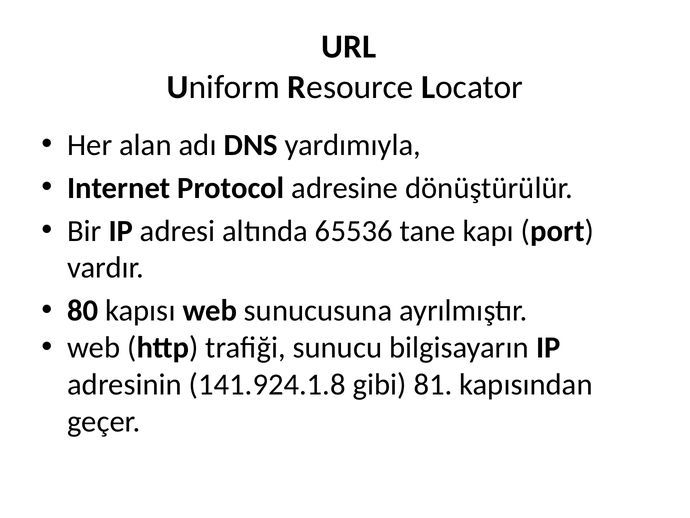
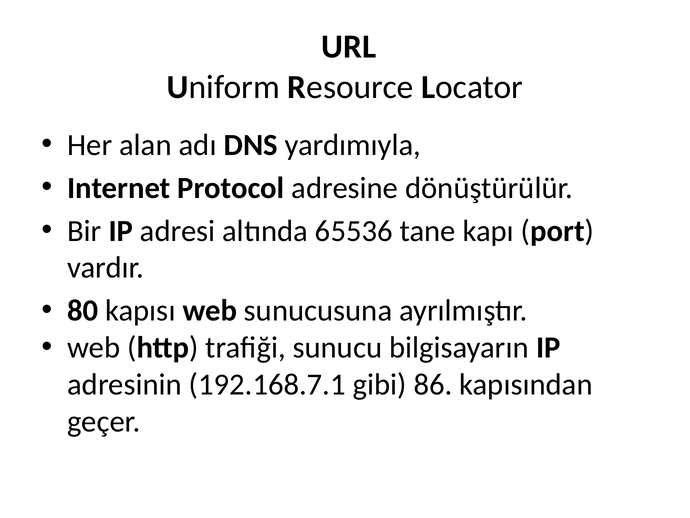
141.924.1.8: 141.924.1.8 -> 192.168.7.1 (267, 384)
81: 81 -> 86 (433, 384)
